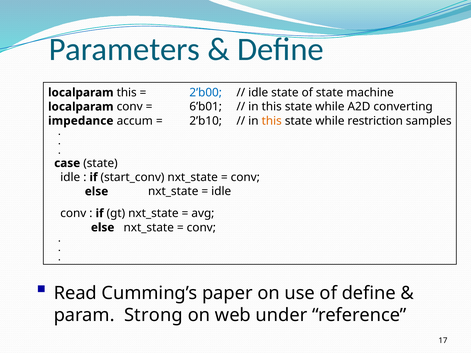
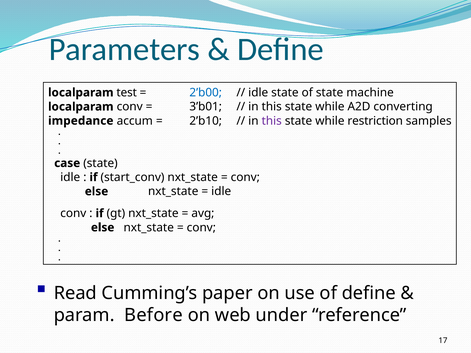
localparam this: this -> test (127, 93)
6’b01: 6’b01 -> 3’b01 (206, 107)
this colour: orange -> purple (272, 121)
Strong: Strong -> Before (153, 315)
